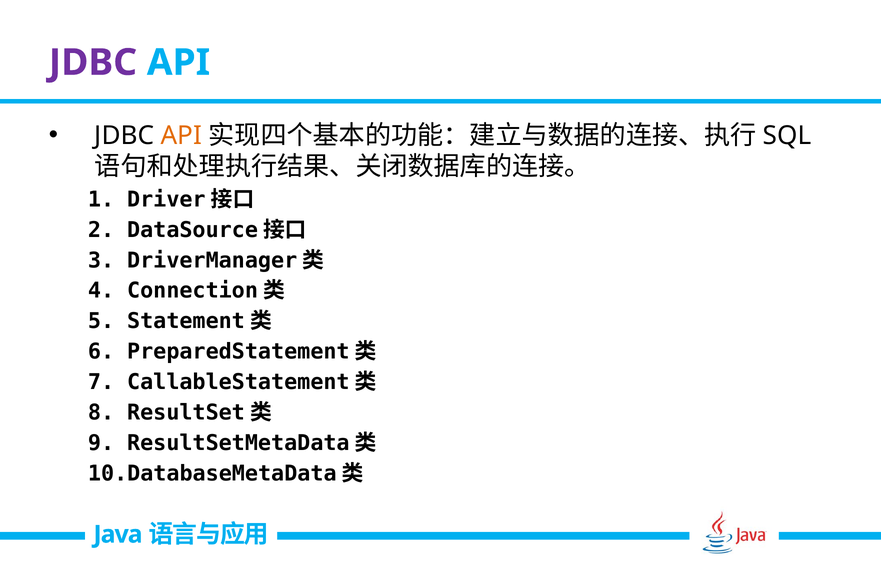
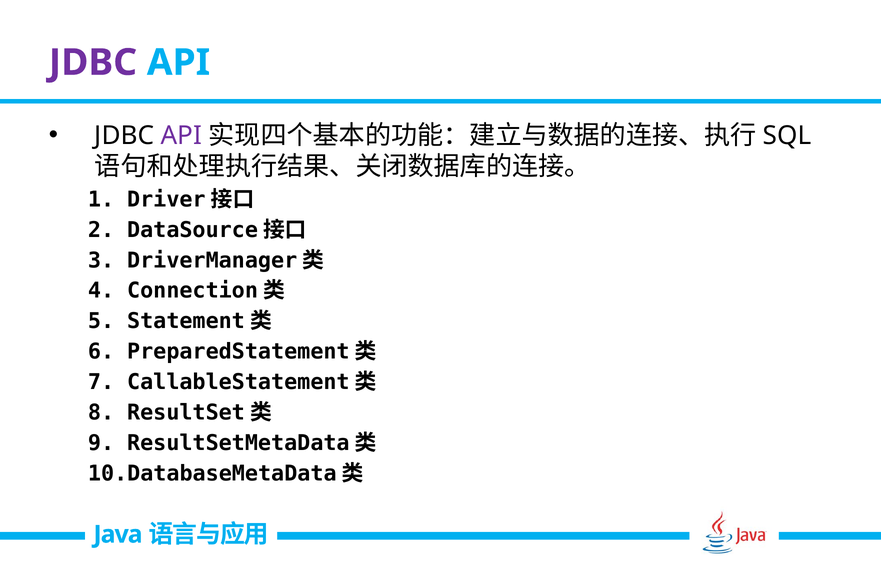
API colour: orange -> purple (181, 135)
